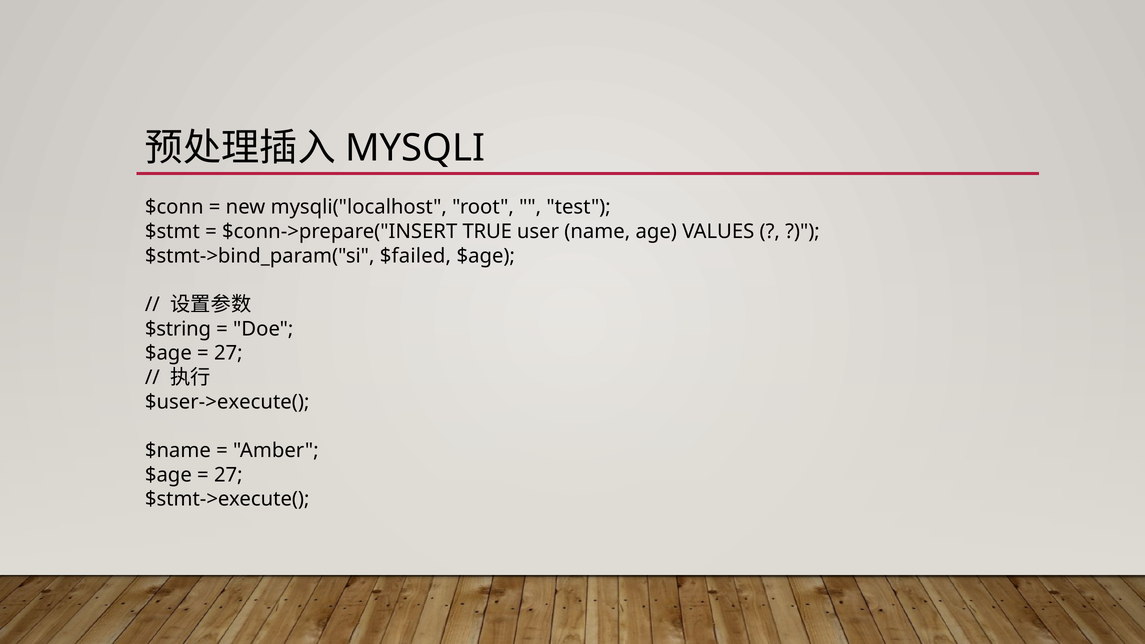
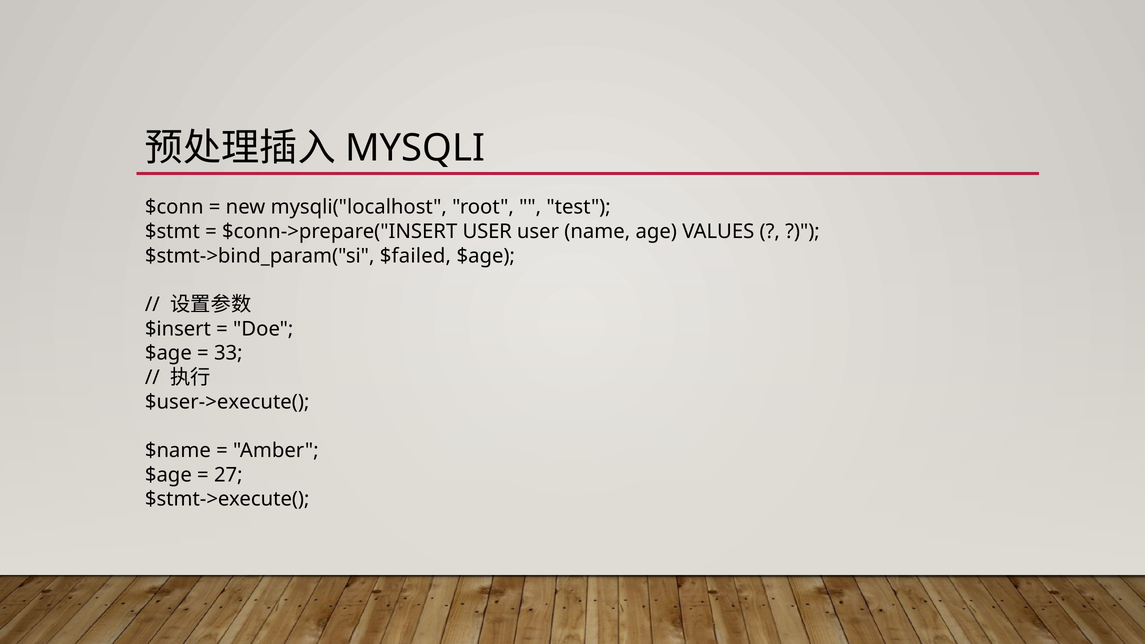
$conn->prepare("INSERT TRUE: TRUE -> USER (487, 232)
$string: $string -> $insert (178, 329)
27: 27 -> 33 (228, 353)
